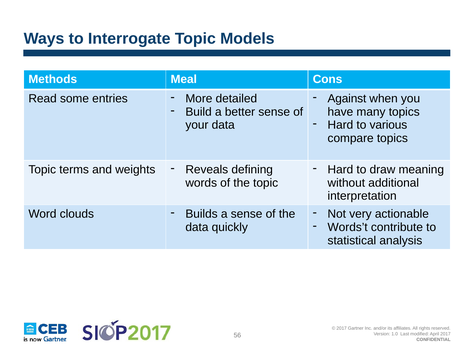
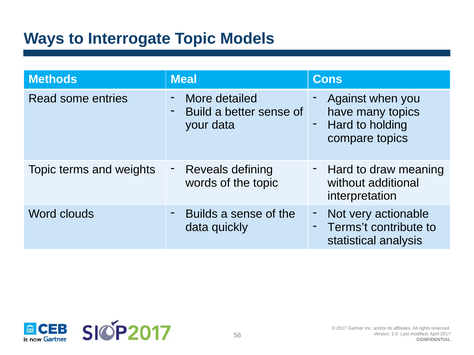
various: various -> holding (388, 125)
Words’t: Words’t -> Terms’t (348, 228)
